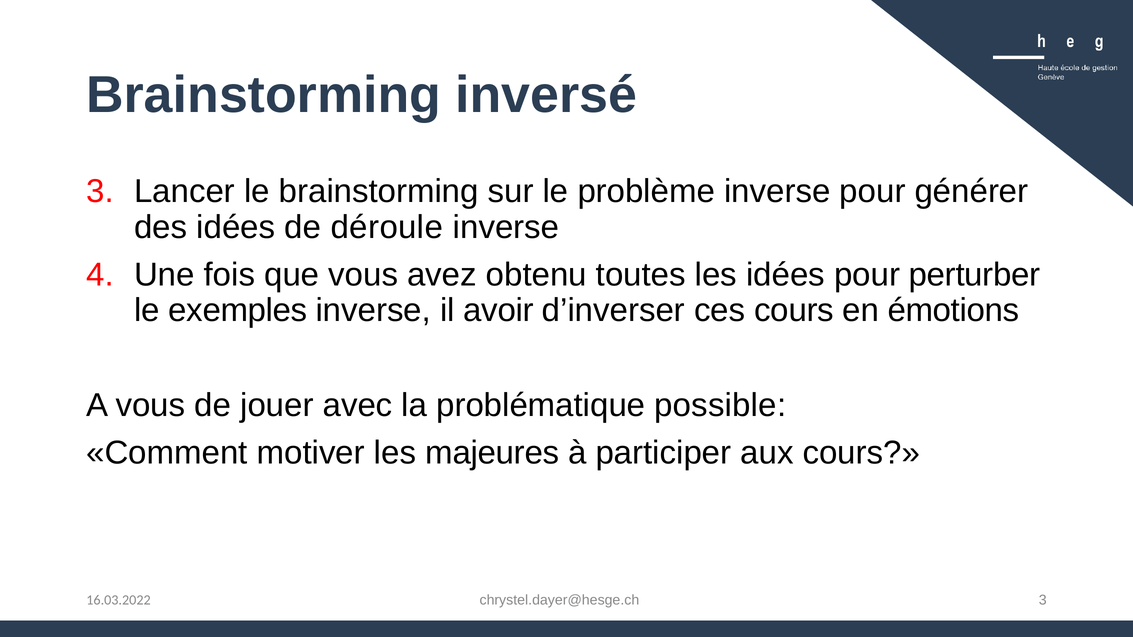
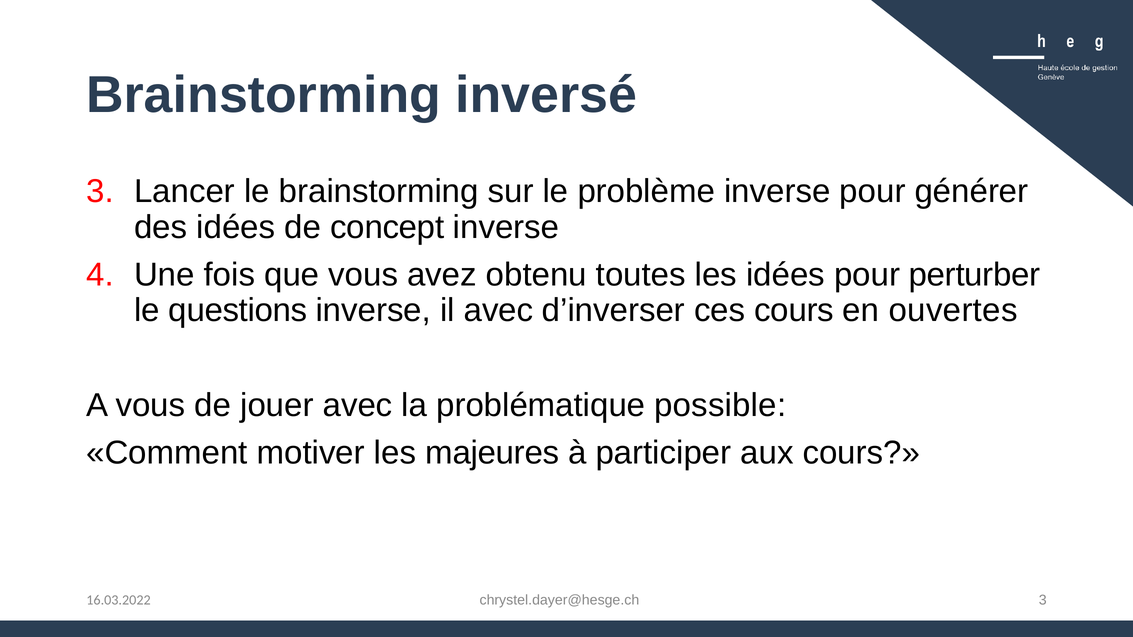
déroule: déroule -> concept (387, 227)
exemples: exemples -> questions (238, 310)
il avoir: avoir -> avec (499, 310)
émotions: émotions -> ouvertes (953, 310)
